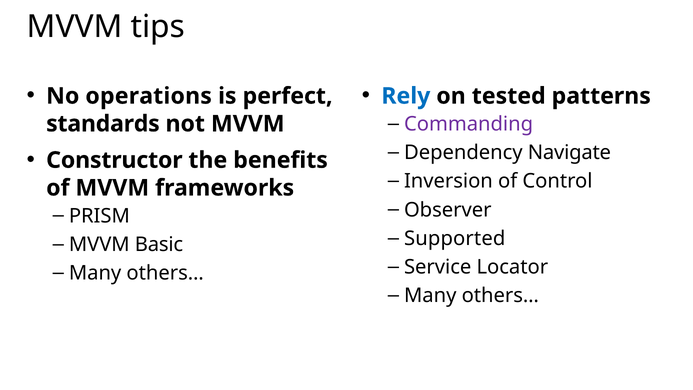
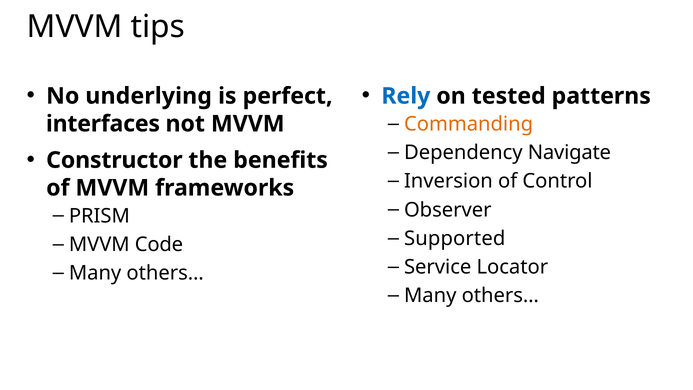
operations: operations -> underlying (149, 96)
Commanding colour: purple -> orange (469, 124)
standards: standards -> interfaces (103, 124)
Basic: Basic -> Code (159, 244)
